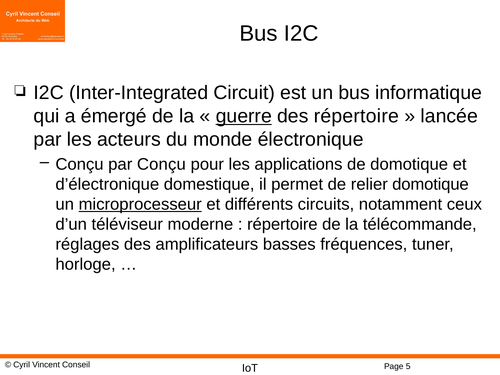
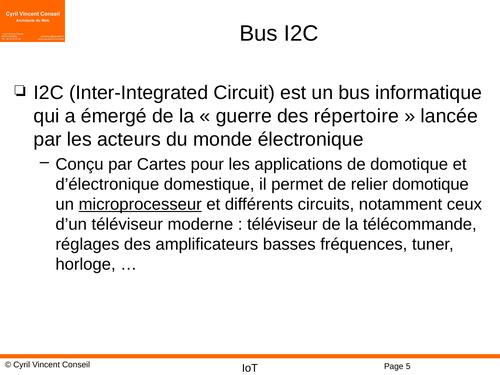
guerre underline: present -> none (244, 116)
par Conçu: Conçu -> Cartes (161, 164)
répertoire: répertoire -> téléviseur (282, 224)
